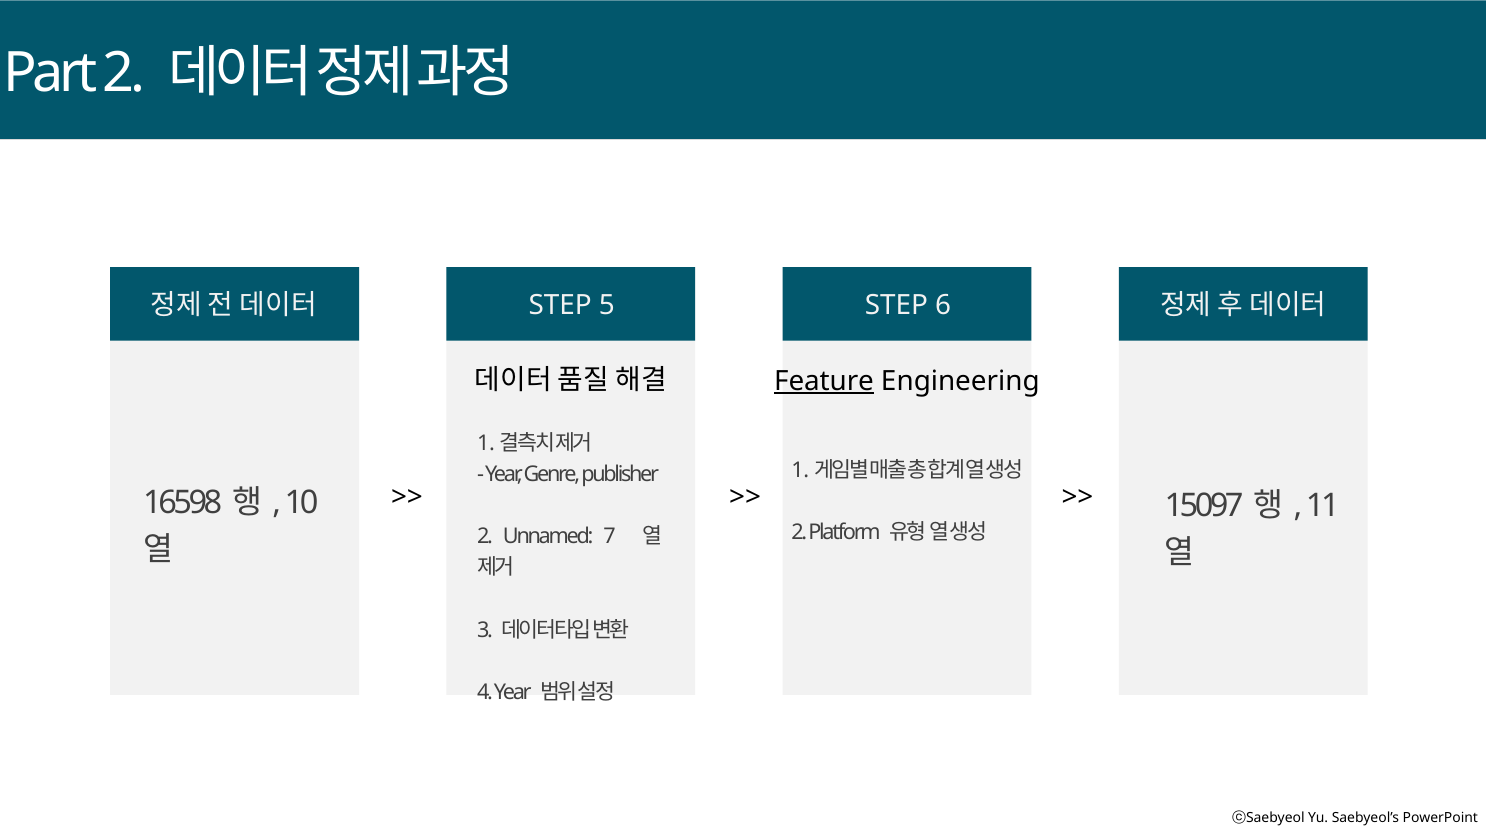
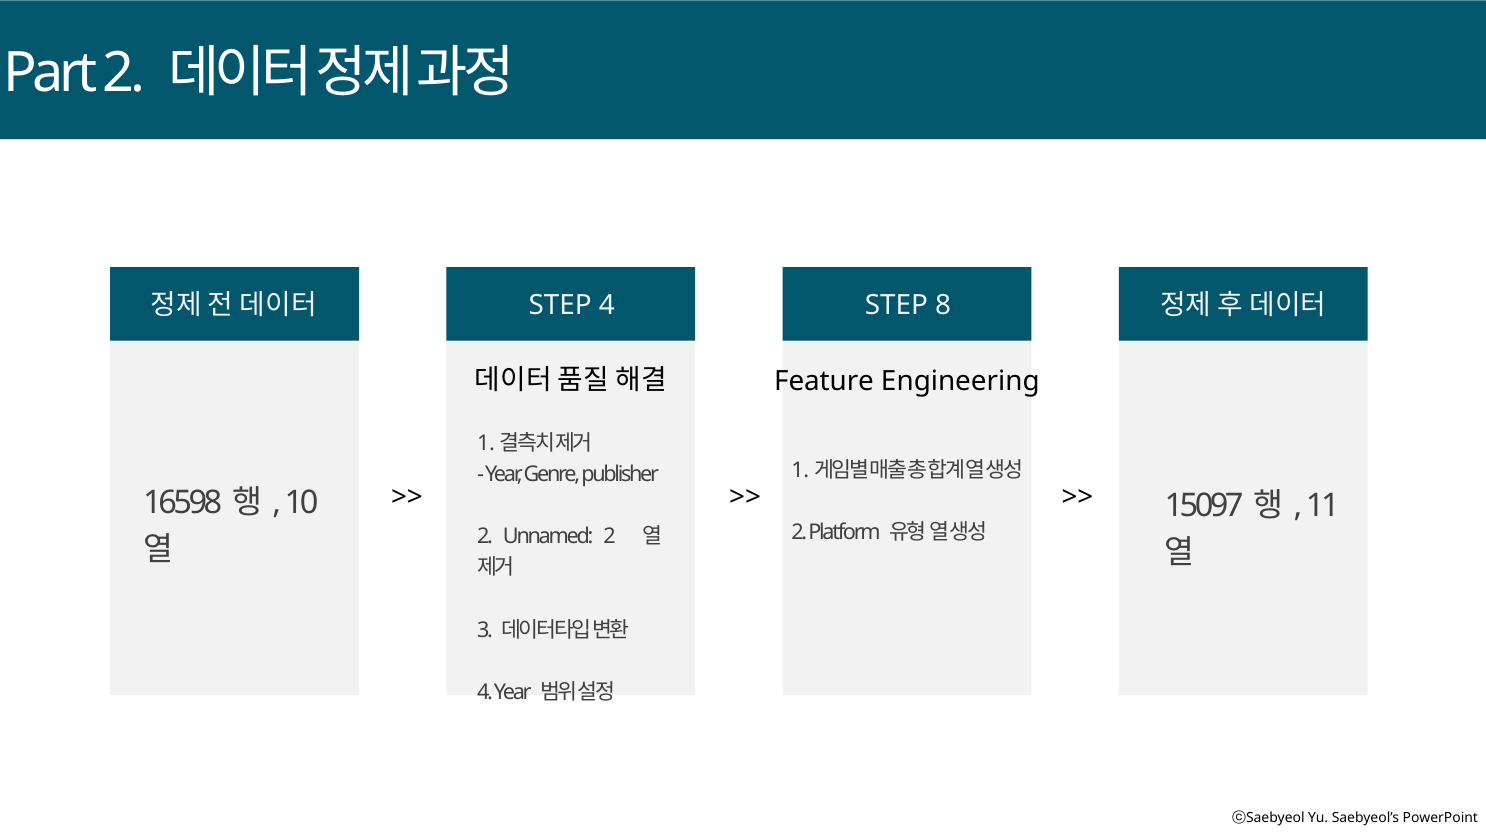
STEP 5: 5 -> 4 (607, 305)
6: 6 -> 8 (943, 305)
Feature underline: present -> none (824, 381)
Unnamed 7: 7 -> 2 (610, 537)
